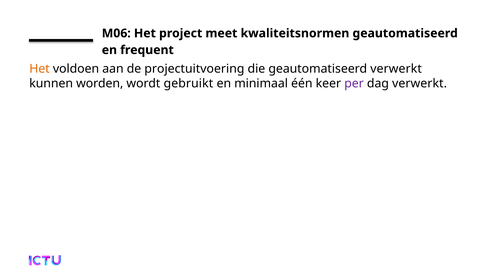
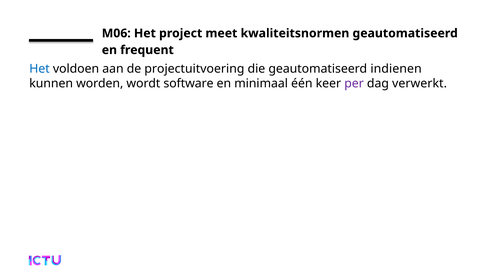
Het colour: orange -> blue (40, 69)
geautomatiseerd verwerkt: verwerkt -> indienen (396, 69)
gebruikt: gebruikt -> software (188, 84)
